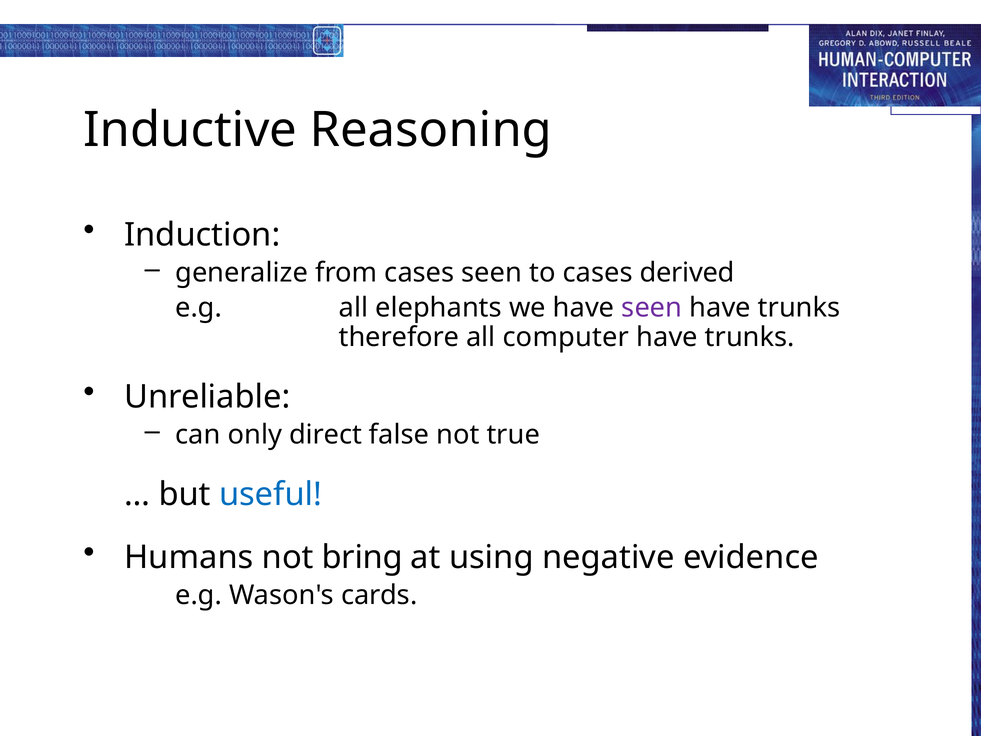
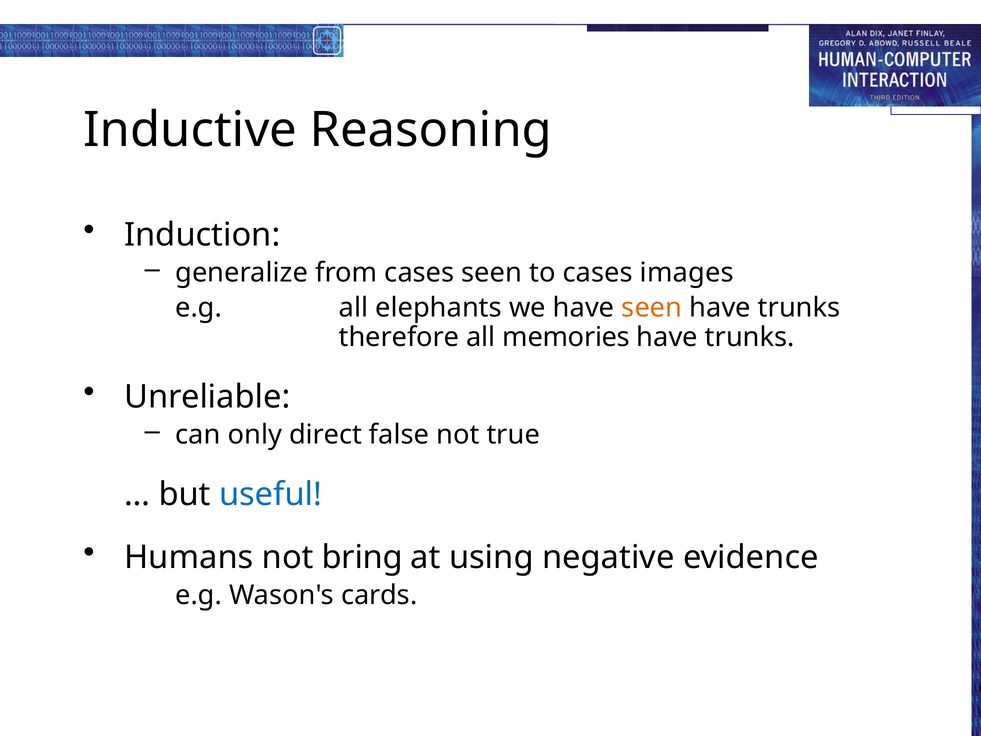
derived: derived -> images (687, 273)
seen colour: purple -> orange (652, 308)
computer: computer -> memories (566, 337)
